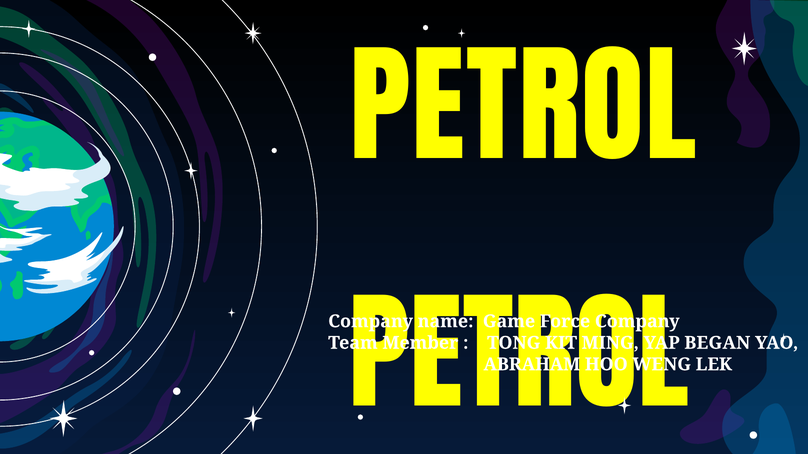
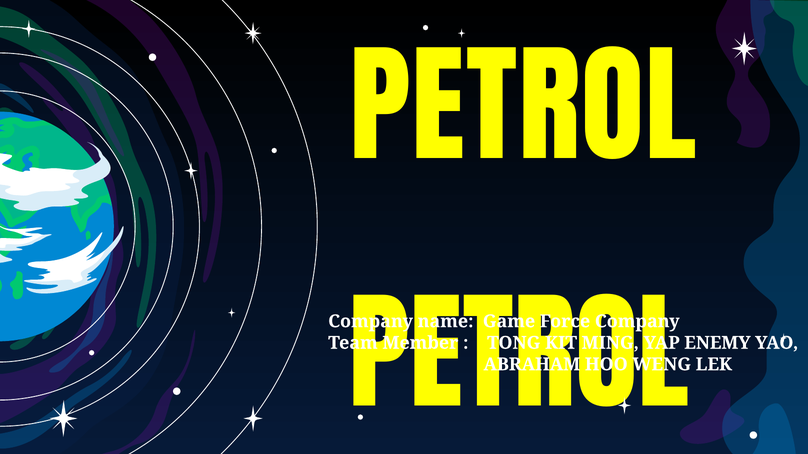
BEGAN: BEGAN -> ENEMY (717, 343)
